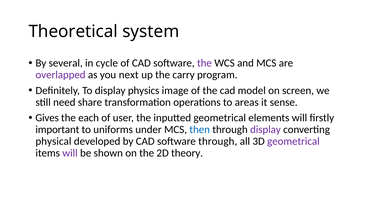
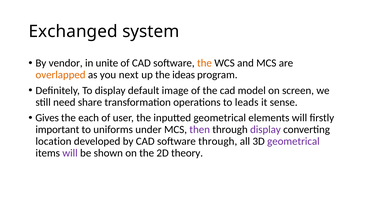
Theoretical: Theoretical -> Exchanged (73, 31)
several: several -> vendor (66, 63)
cycle: cycle -> unite (107, 63)
the colour: purple -> orange (204, 63)
overlapped colour: purple -> orange (61, 75)
carry: carry -> ideas (184, 75)
physics: physics -> default (144, 91)
areas: areas -> leads (247, 102)
then colour: blue -> purple (200, 130)
physical: physical -> location (53, 142)
